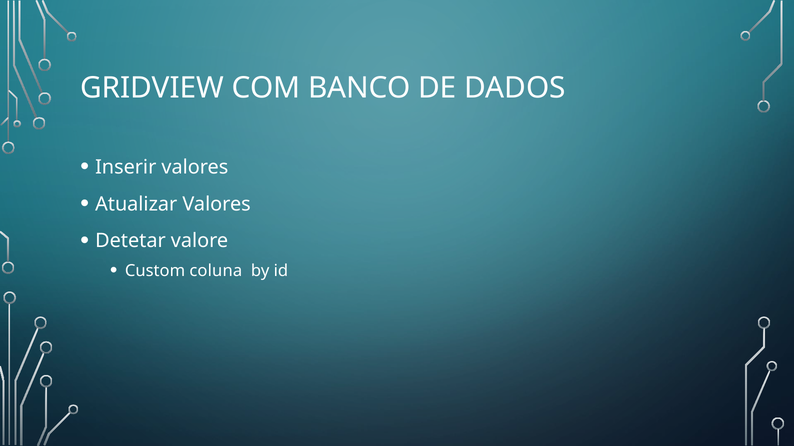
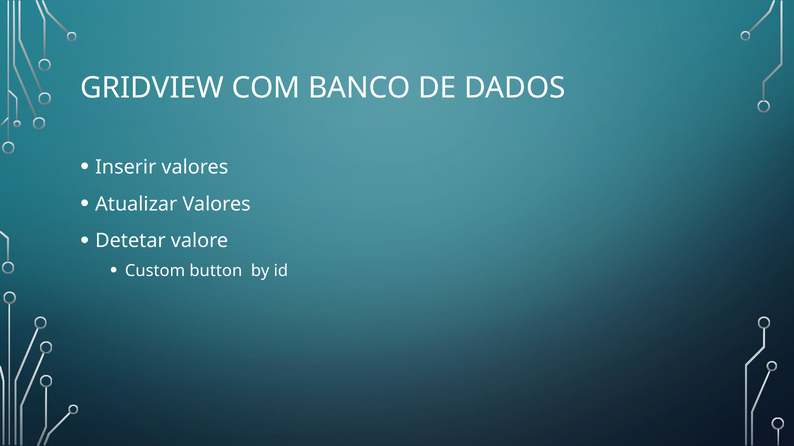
coluna: coluna -> button (216, 271)
